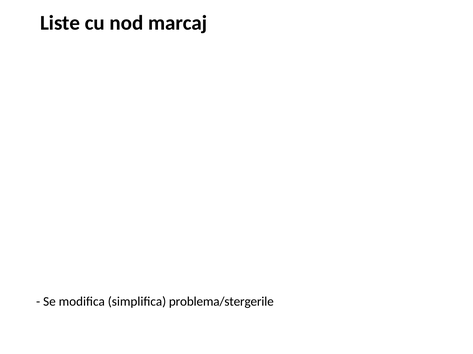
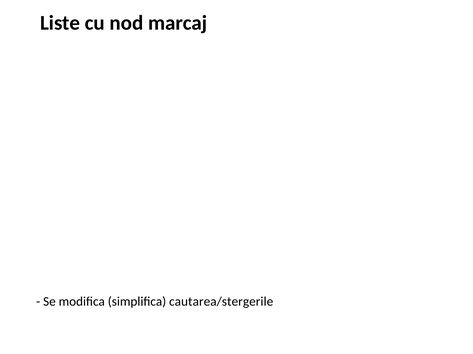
problema/stergerile: problema/stergerile -> cautarea/stergerile (221, 302)
